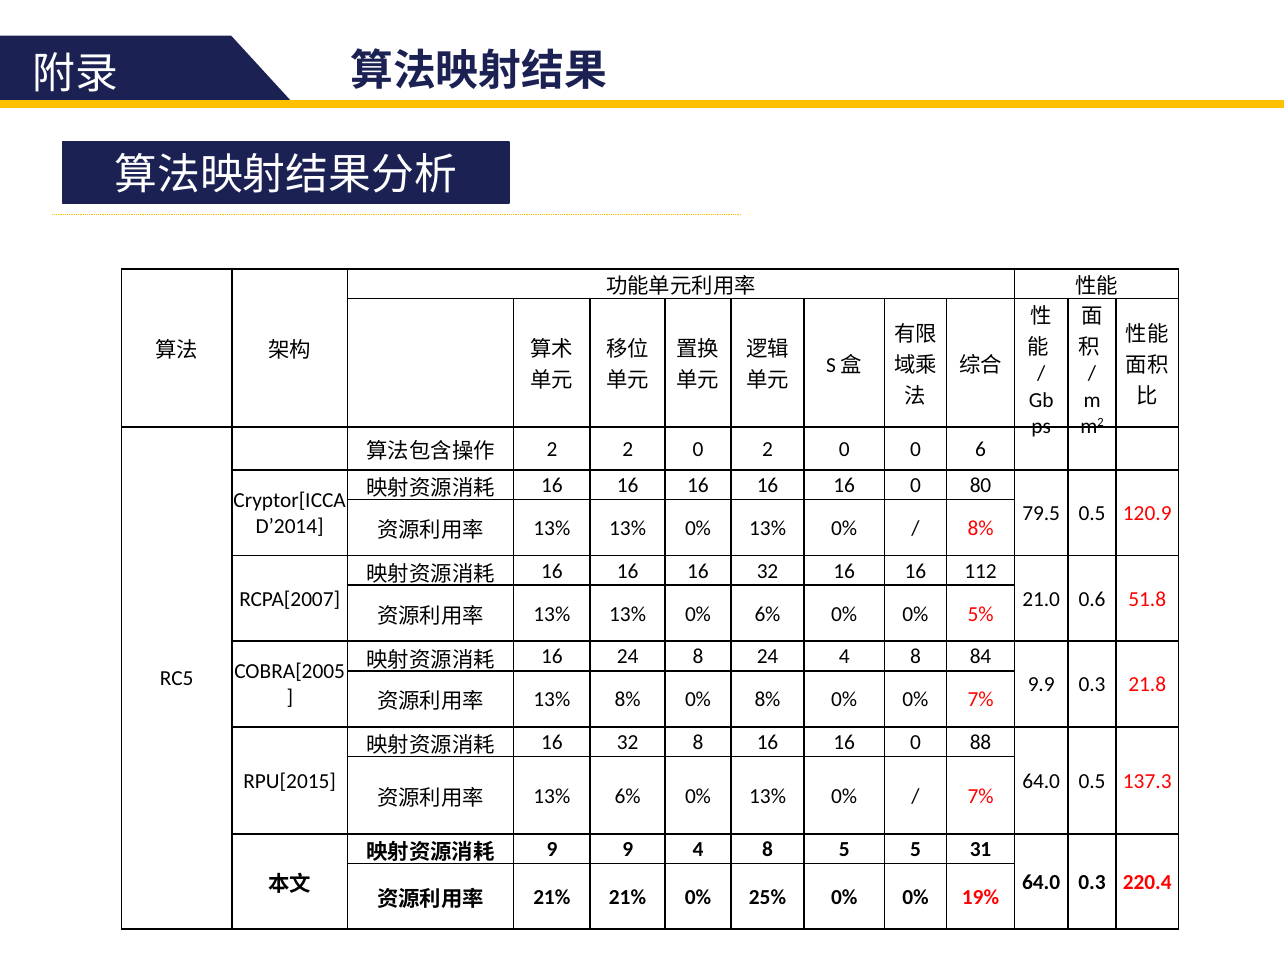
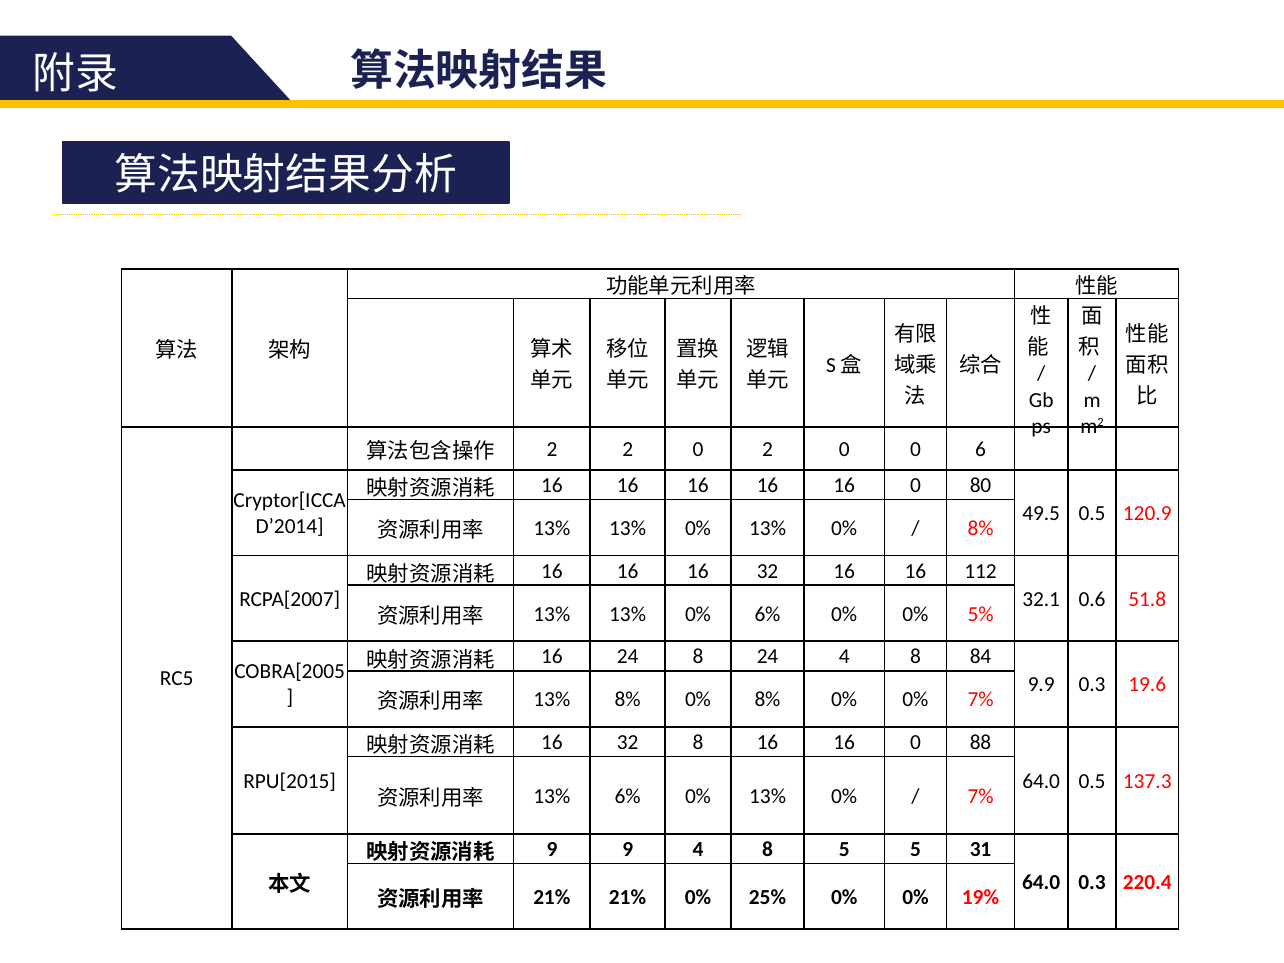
79.5: 79.5 -> 49.5 (1041, 514)
21.0: 21.0 -> 32.1 (1041, 599)
21.8: 21.8 -> 19.6 (1147, 685)
